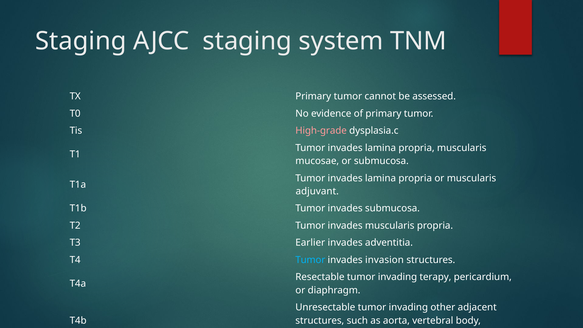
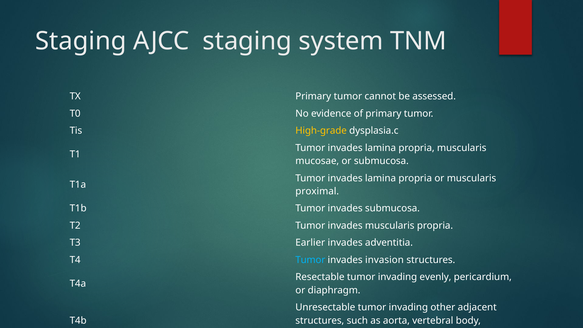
High-grade colour: pink -> yellow (321, 131)
adjuvant: adjuvant -> proximal (317, 191)
terapy: terapy -> evenly (435, 277)
